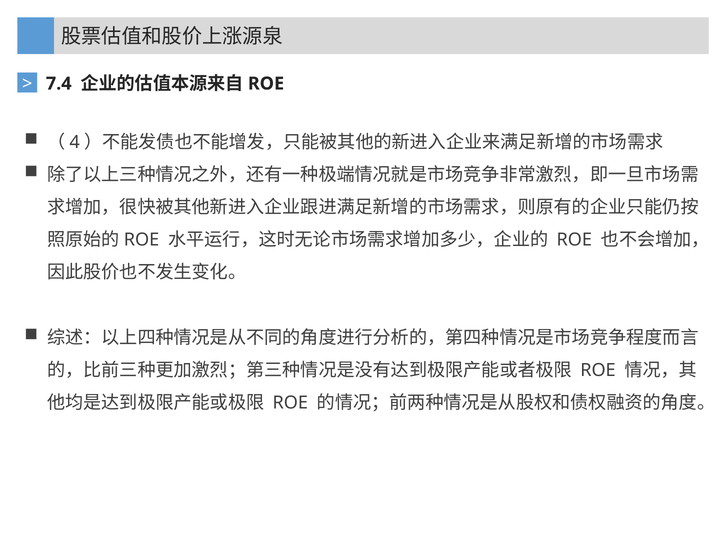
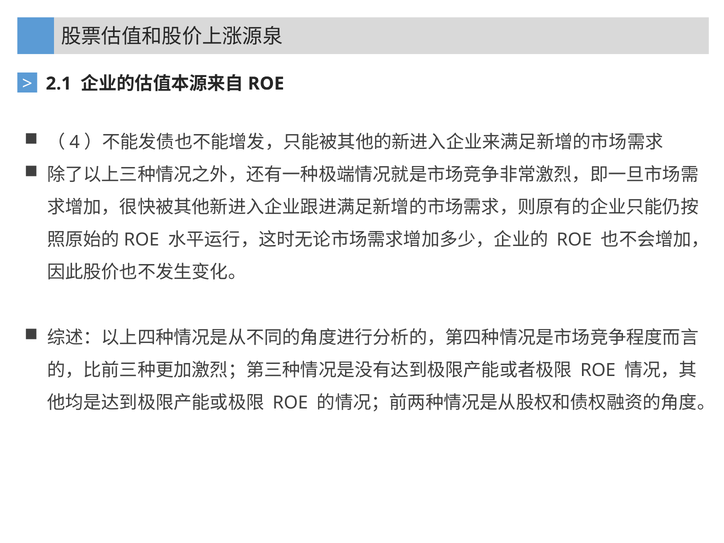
7.4: 7.4 -> 2.1 (59, 84)
